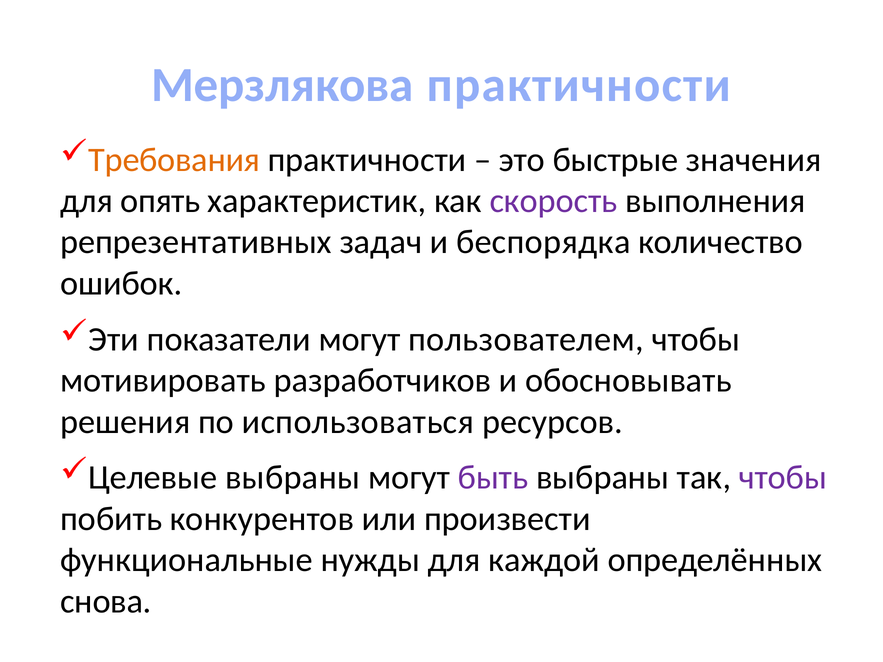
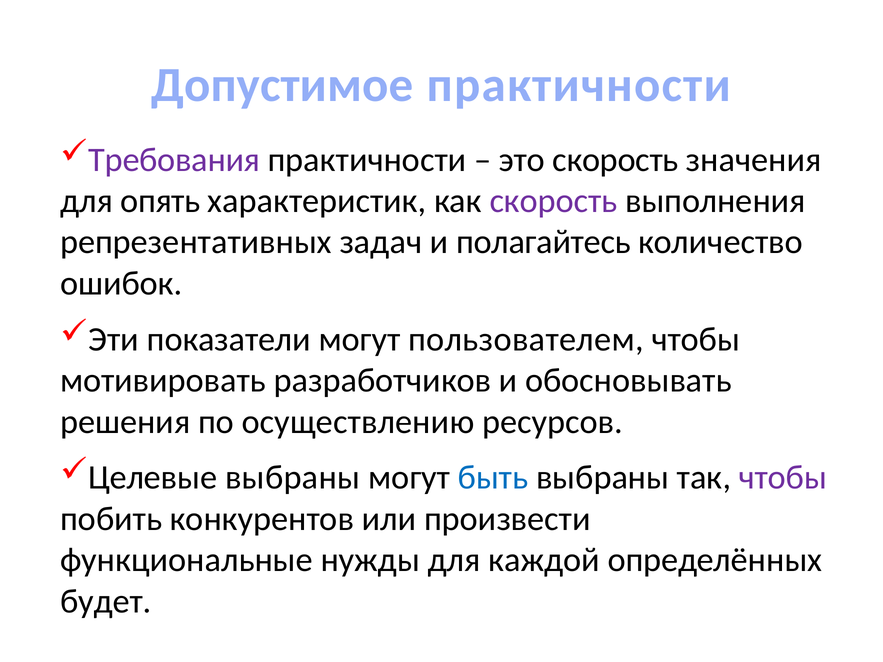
Мерзлякова: Мерзлякова -> Допустимое (282, 85)
Требования colour: orange -> purple (174, 160)
это быстрые: быстрые -> скорость (616, 160)
беспорядка: беспорядка -> полагайтесь (544, 242)
использоваться: использоваться -> осуществлению (358, 422)
быть colour: purple -> blue (493, 478)
снова: снова -> будет (106, 601)
